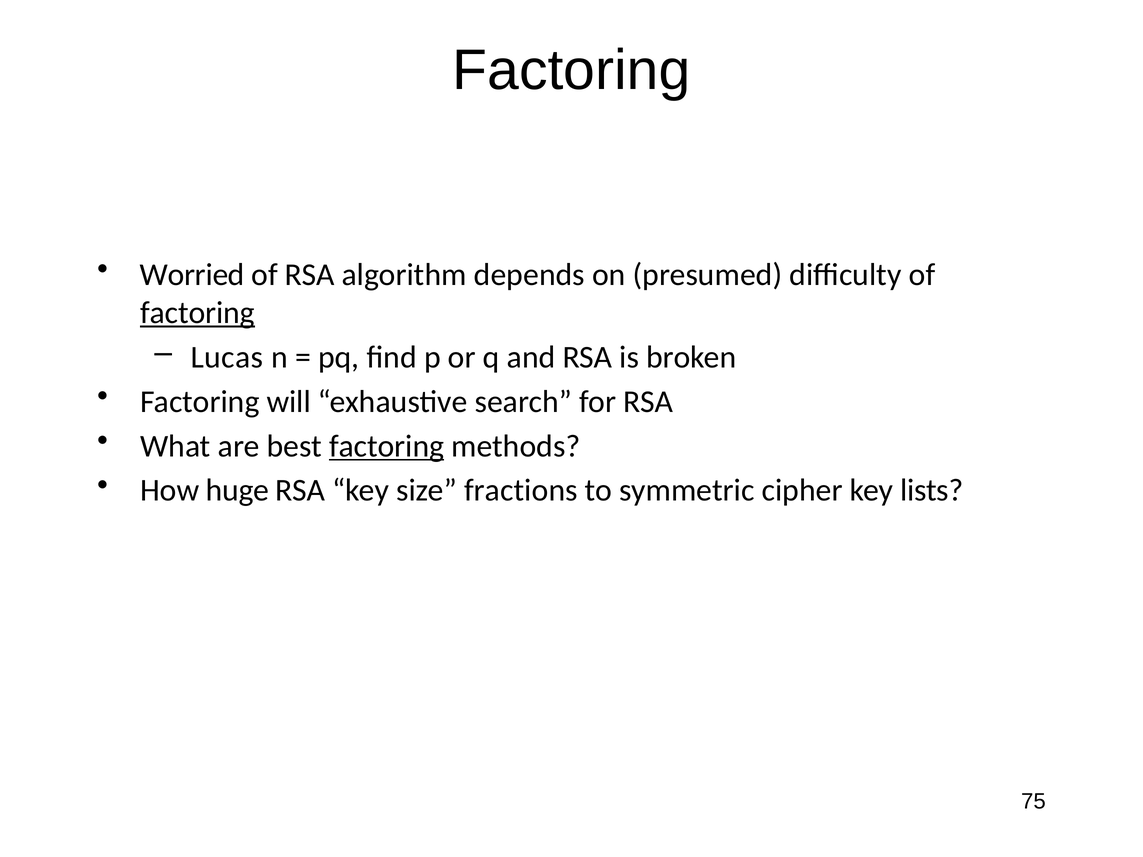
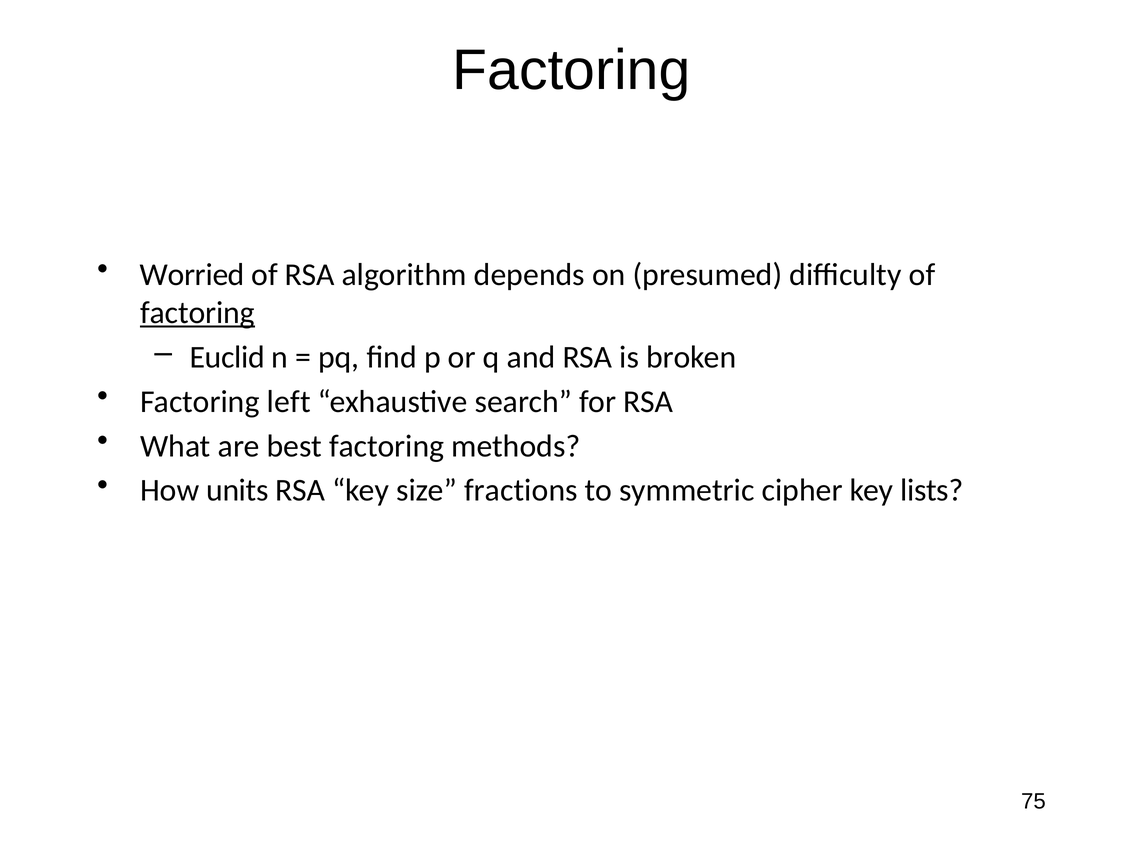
Lucas: Lucas -> Euclid (227, 357)
will: will -> left (289, 402)
factoring underline: present -> none (387, 446)
huge: huge -> units (237, 491)
